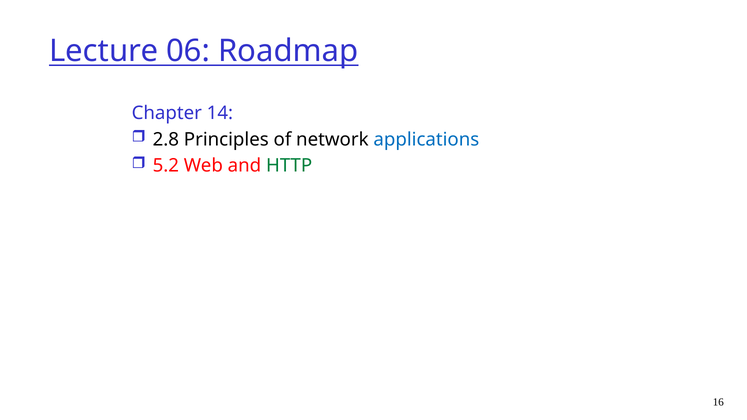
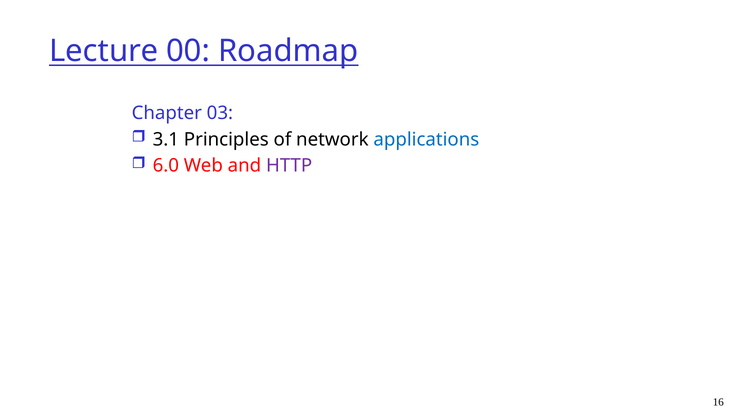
06: 06 -> 00 (188, 51)
14: 14 -> 03 (220, 113)
2.8: 2.8 -> 3.1 (166, 139)
5.2: 5.2 -> 6.0 (166, 166)
HTTP colour: green -> purple (289, 166)
